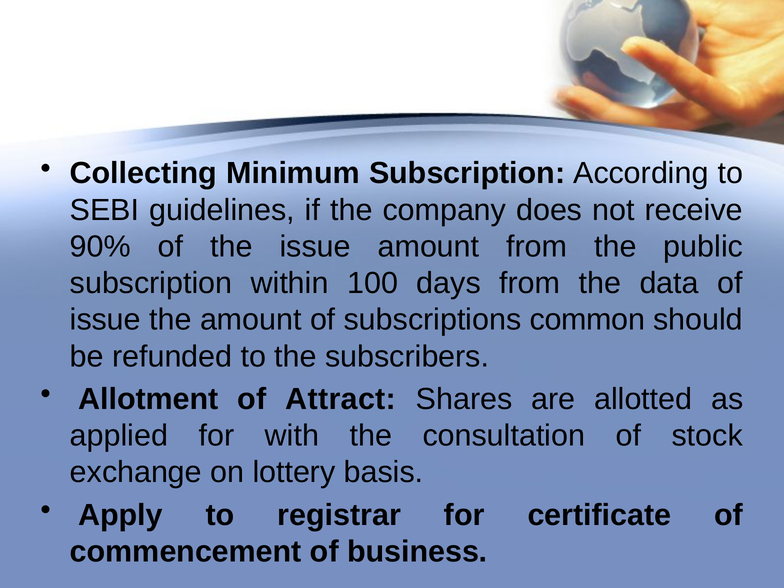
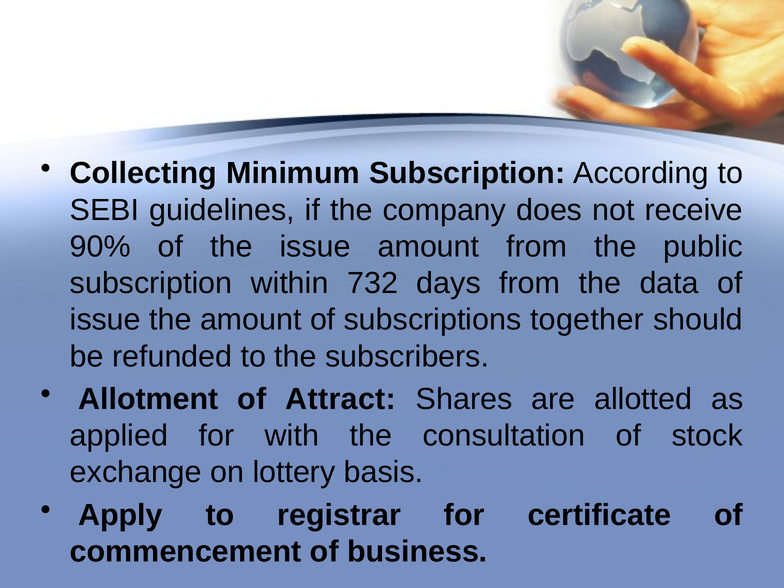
100: 100 -> 732 (373, 283)
common: common -> together (587, 320)
